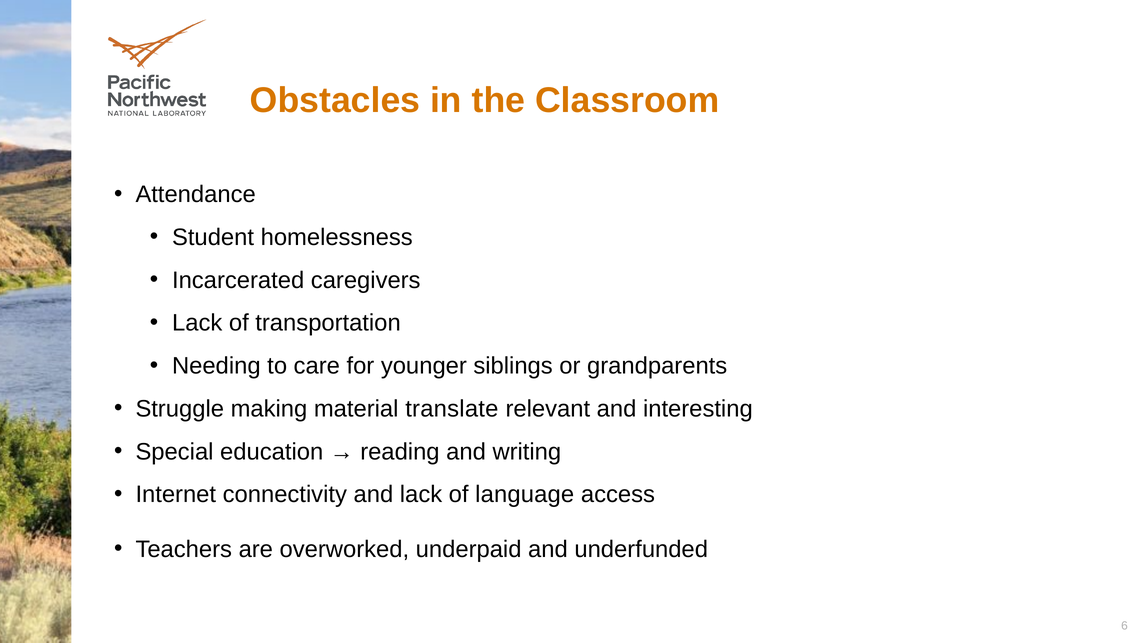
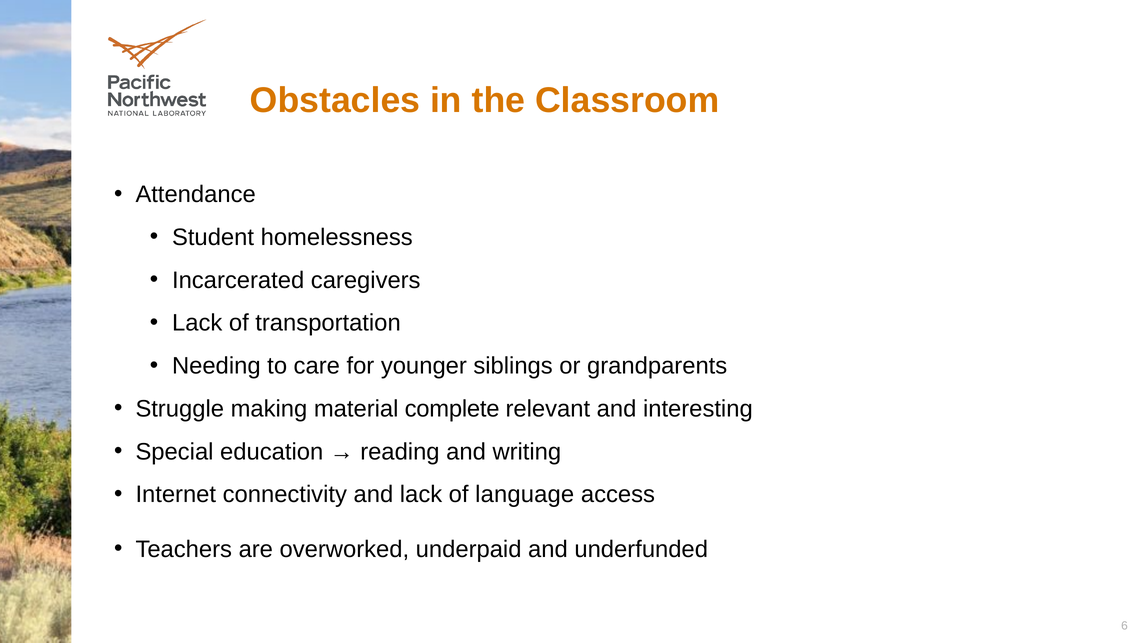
translate: translate -> complete (452, 408)
